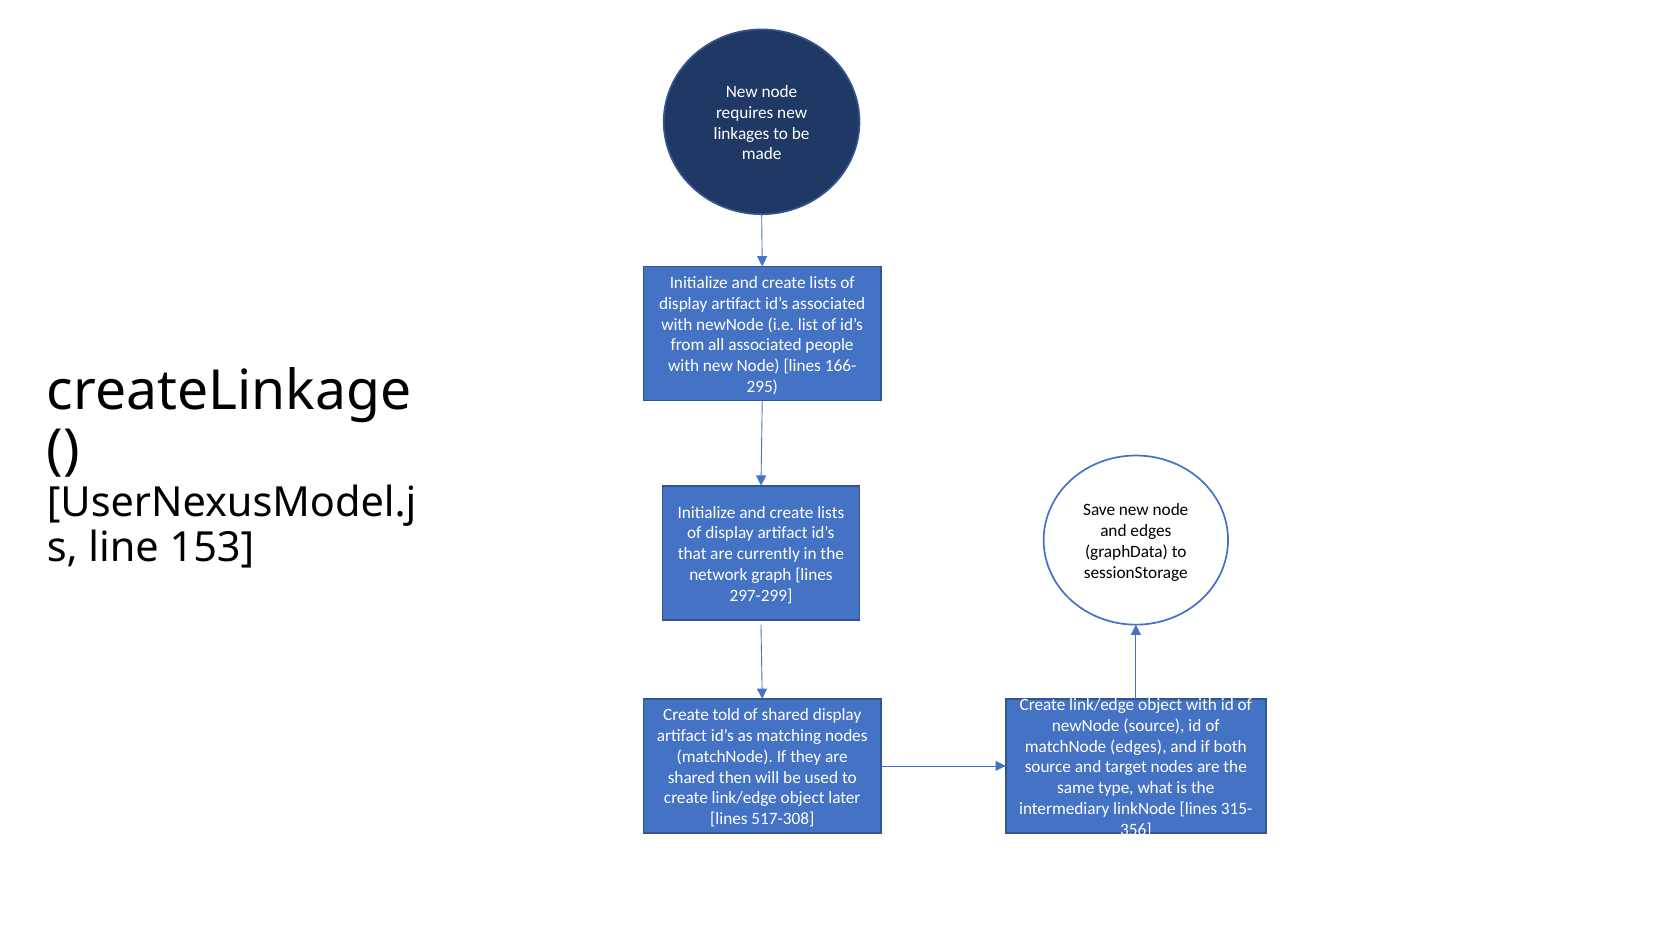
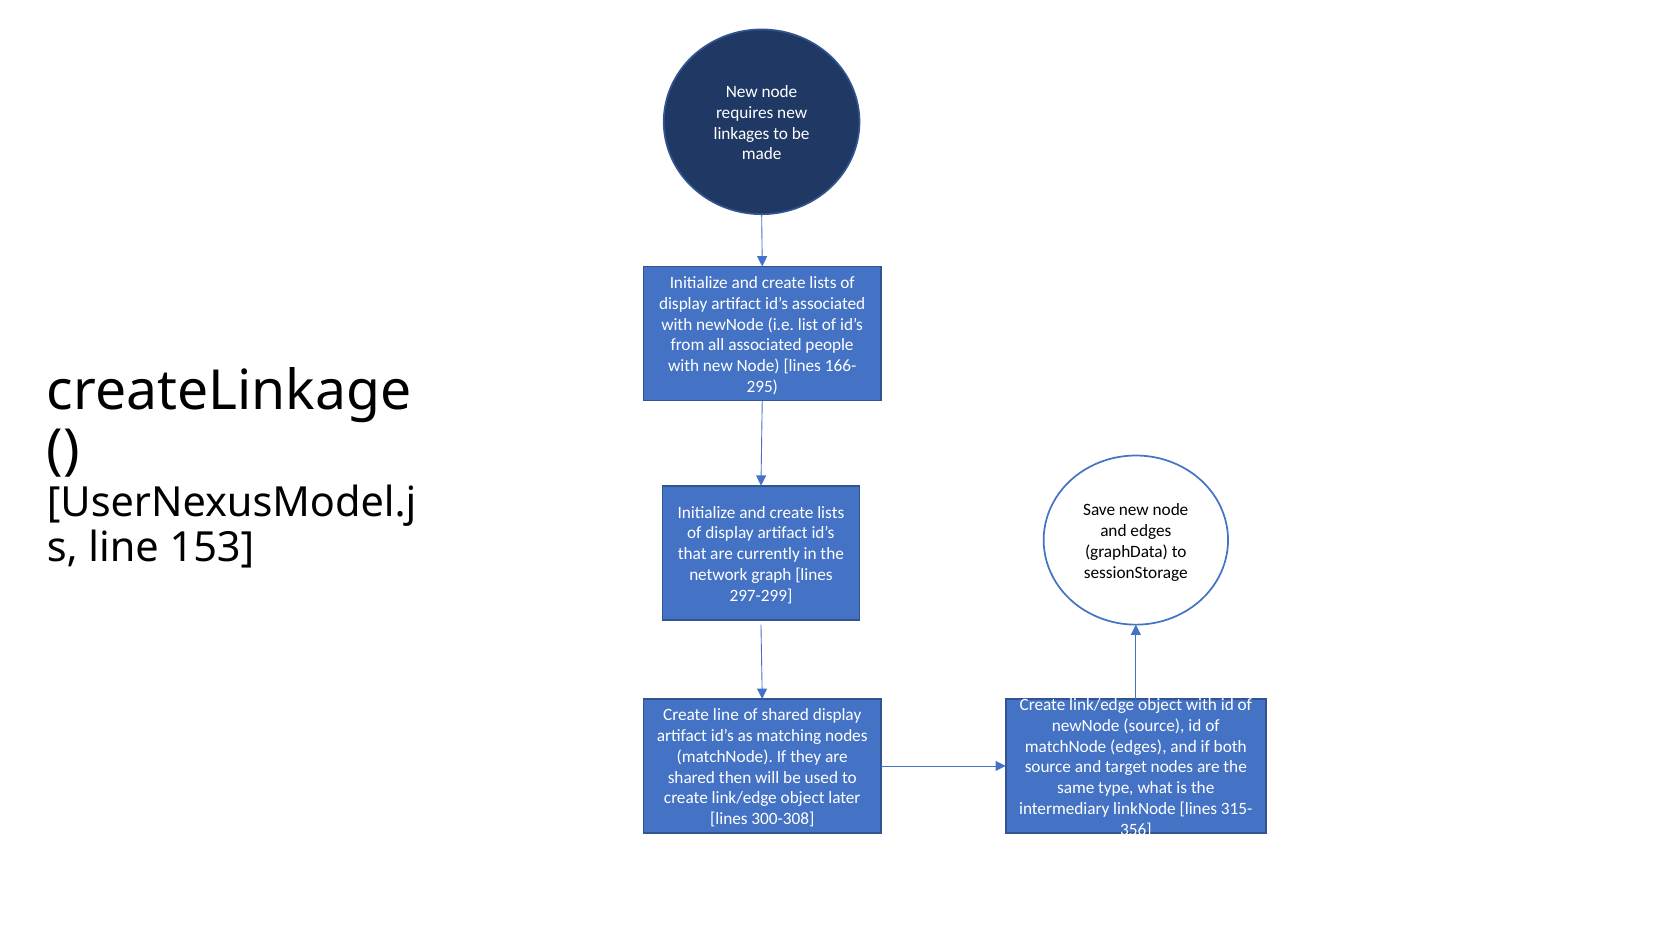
Create told: told -> line (726, 715)
517-308: 517-308 -> 300-308 (783, 819)
